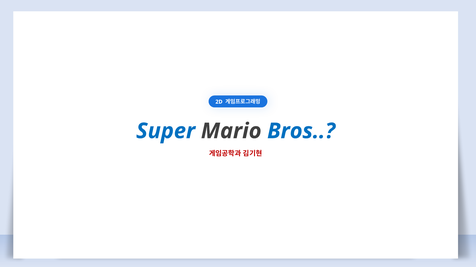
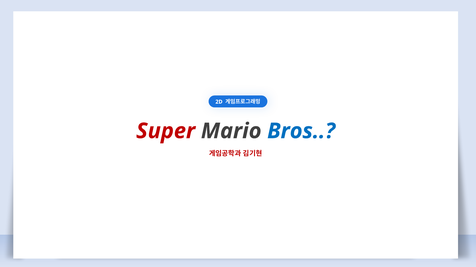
Super colour: blue -> red (166, 131)
